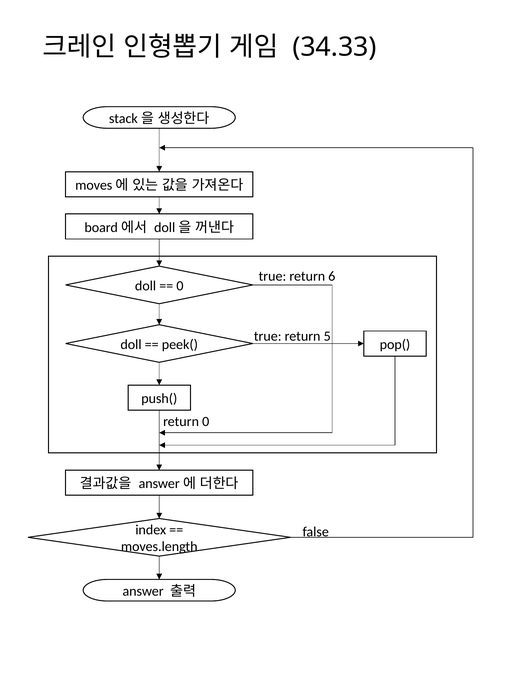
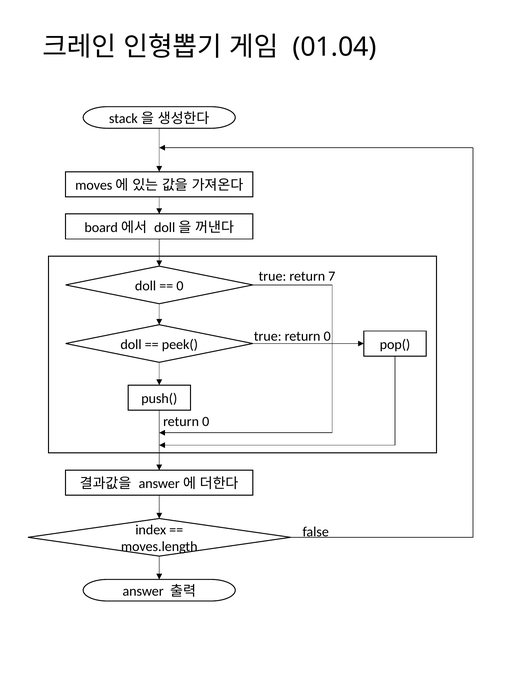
34.33: 34.33 -> 01.04 (334, 47)
6: 6 -> 7 (332, 276)
true return 5: 5 -> 0 (327, 336)
